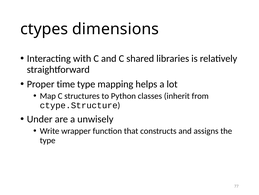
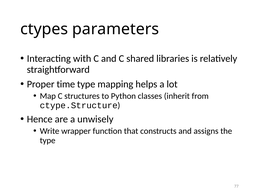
dimensions: dimensions -> parameters (116, 29)
Under: Under -> Hence (40, 119)
